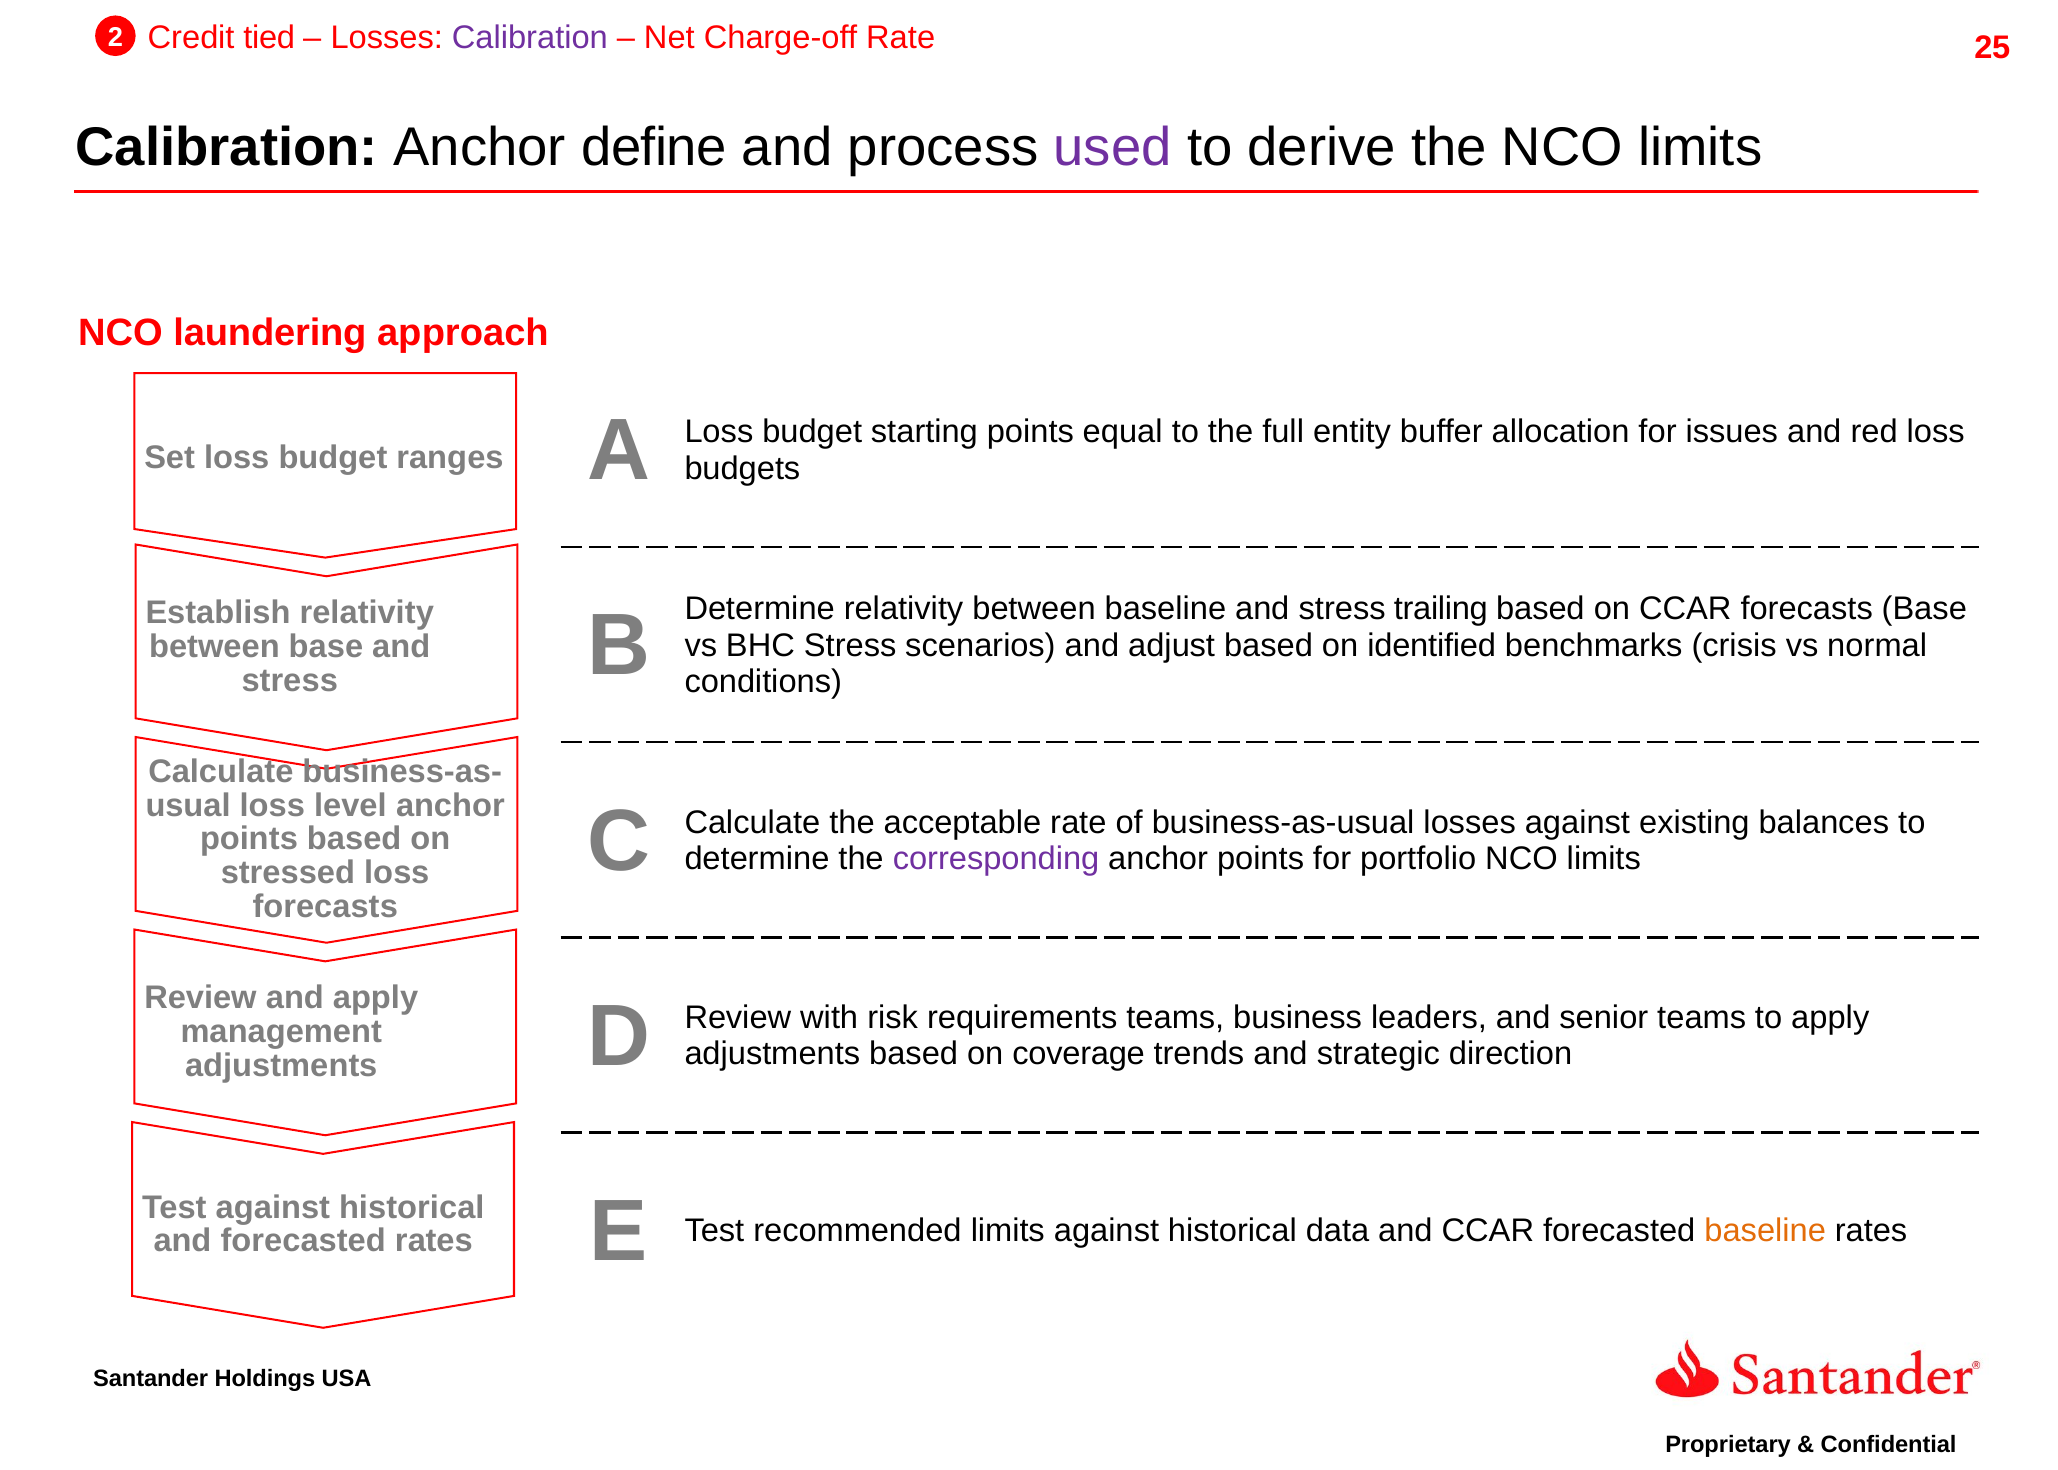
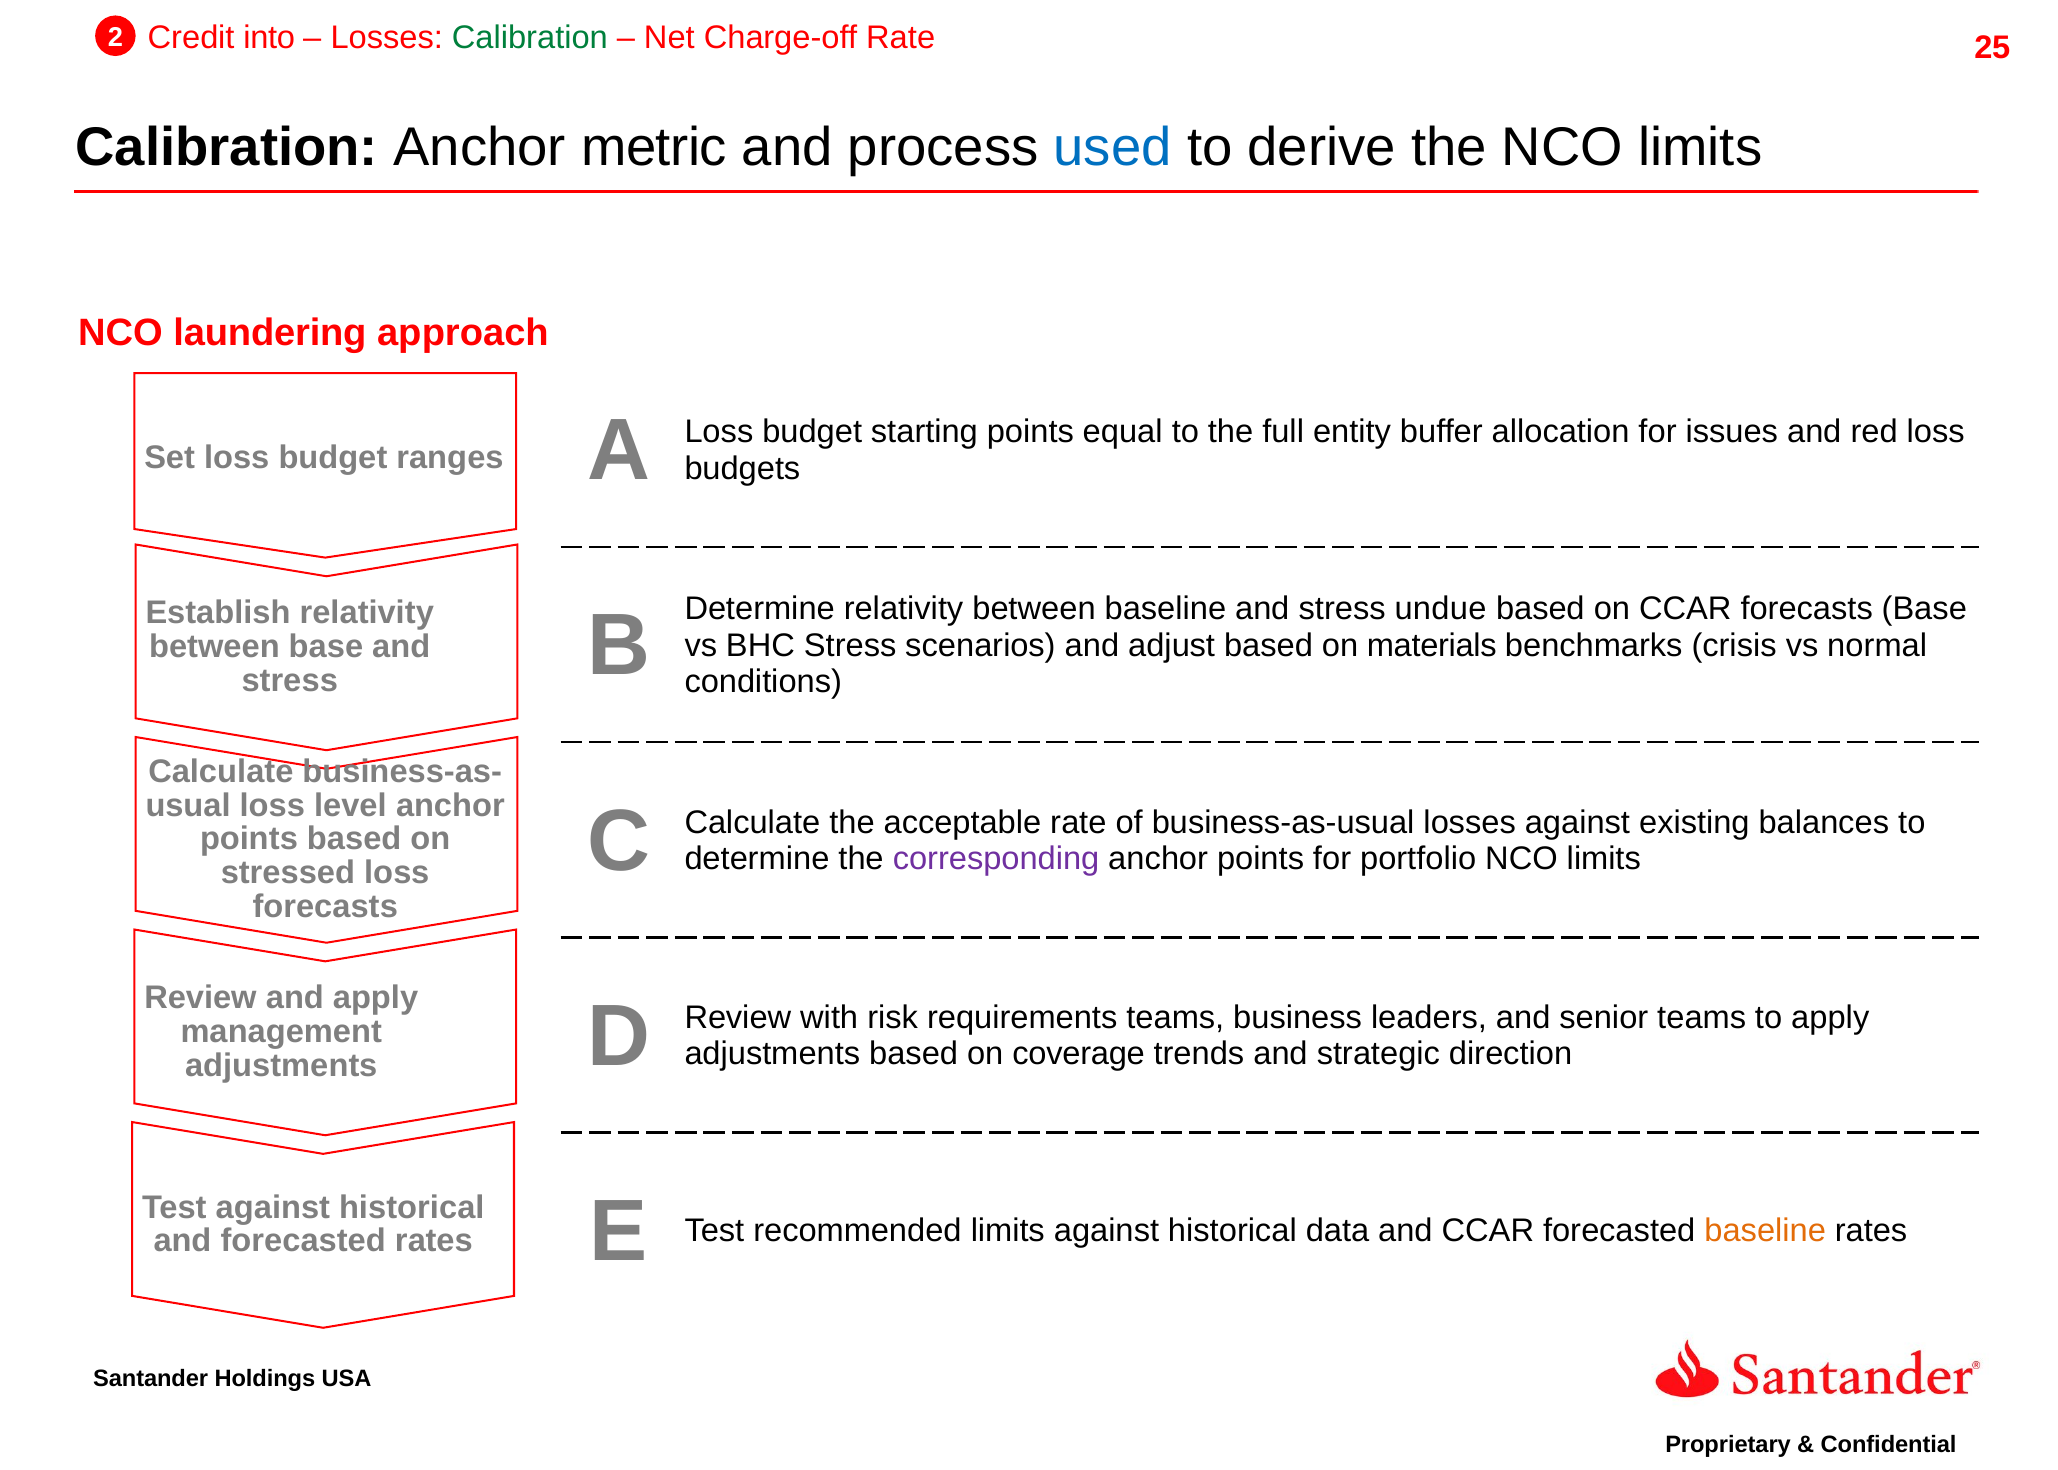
tied: tied -> into (269, 38)
Calibration colour: purple -> green (530, 38)
define: define -> metric (654, 148)
used colour: purple -> blue (1113, 148)
trailing: trailing -> undue (1441, 609)
identified: identified -> materials (1432, 645)
